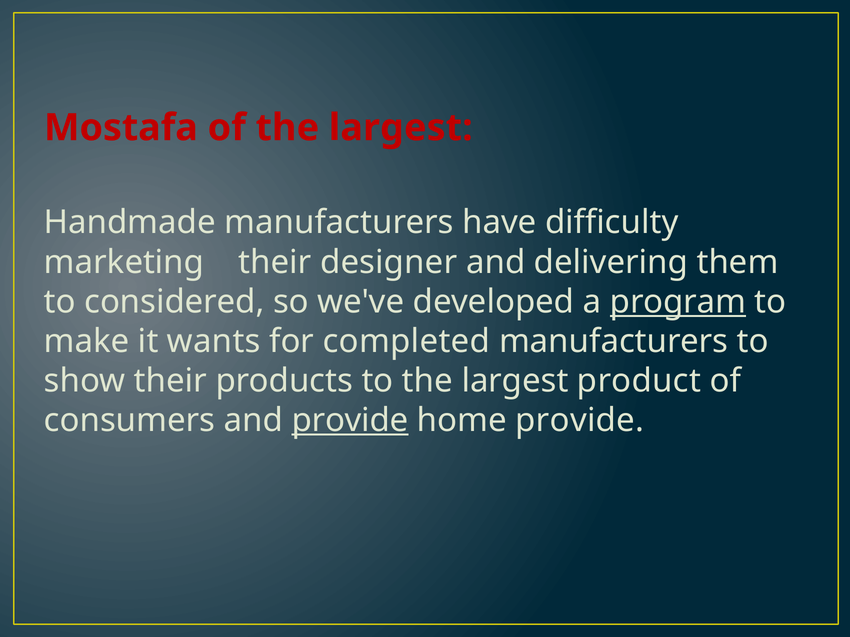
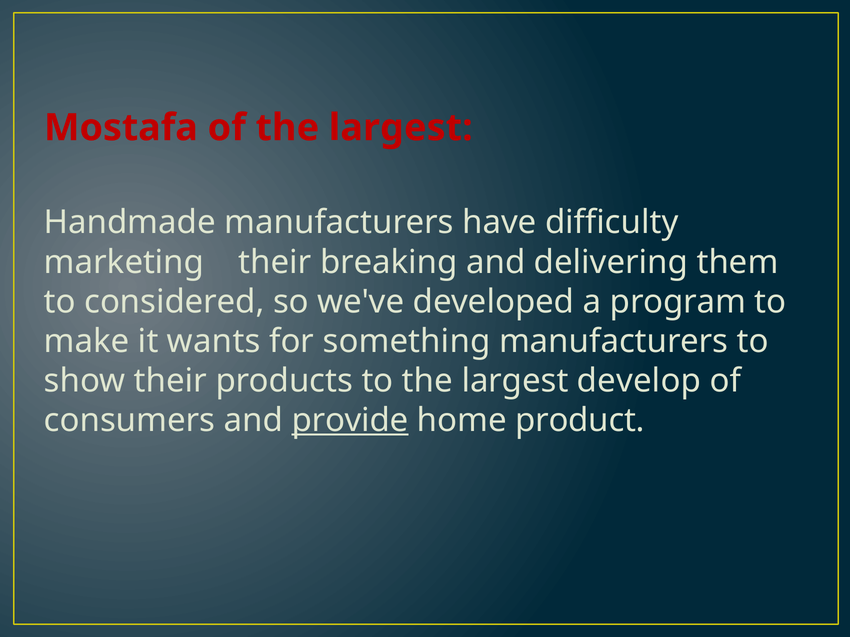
designer: designer -> breaking (389, 262)
program underline: present -> none (678, 302)
completed: completed -> something (407, 342)
product: product -> develop (639, 381)
home provide: provide -> product (580, 421)
